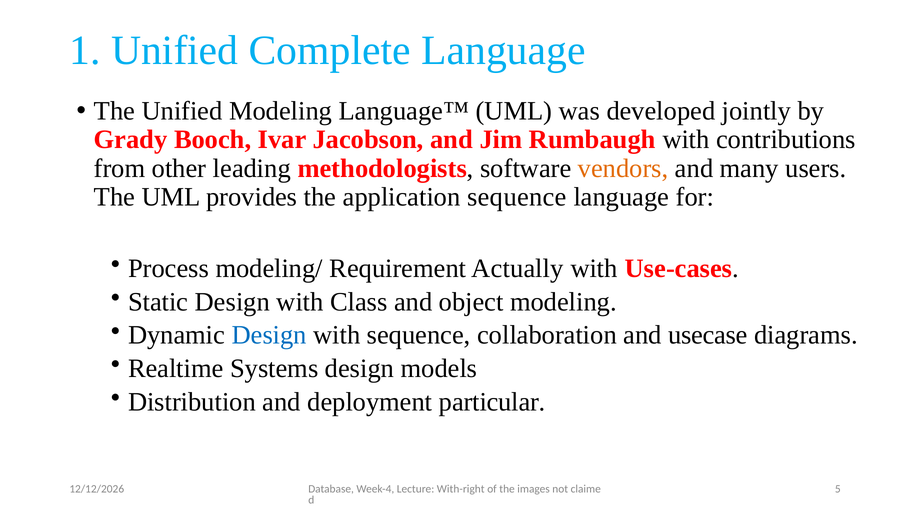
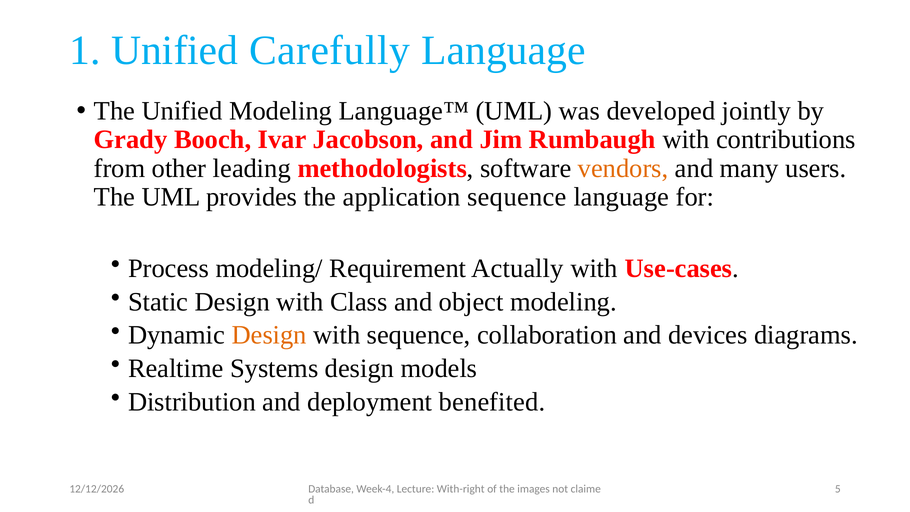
Complete: Complete -> Carefully (330, 51)
Design colour: blue -> orange (269, 335)
usecase: usecase -> devices (708, 335)
particular: particular -> benefited (492, 402)
